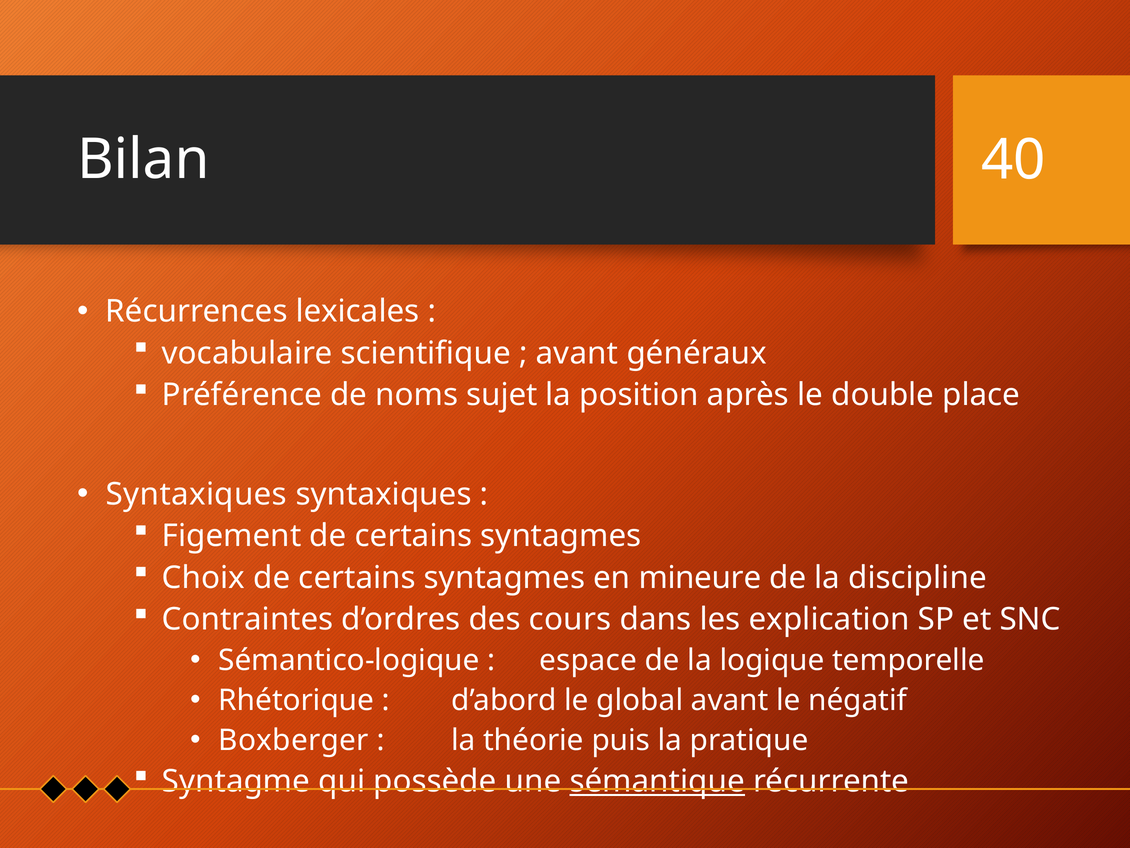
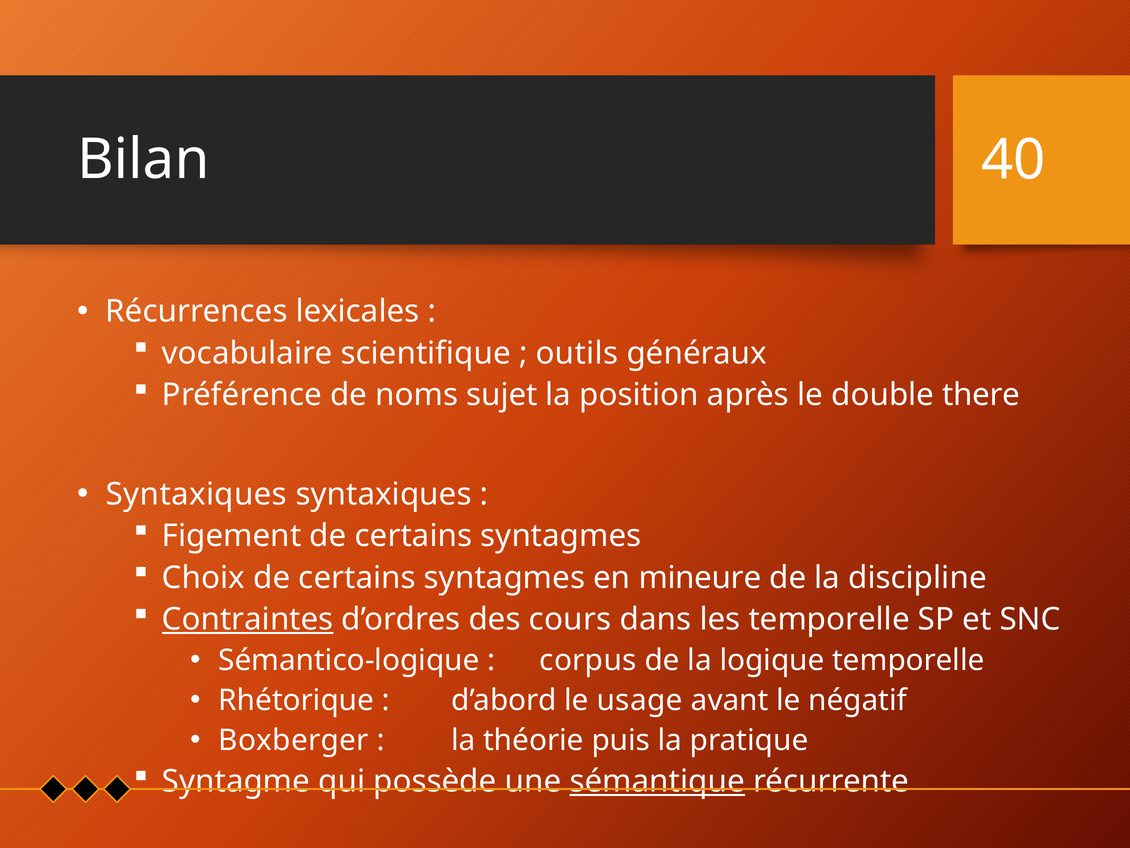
avant: avant -> outils (577, 353)
place: place -> there (981, 395)
Contraintes underline: none -> present (248, 619)
les explication: explication -> temporelle (829, 619)
espace: espace -> corpus (588, 660)
global: global -> usage (640, 700)
